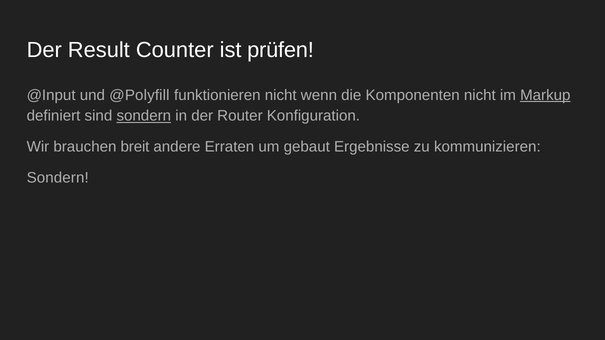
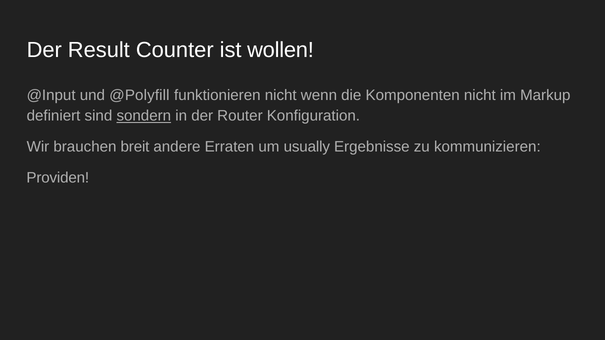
prüfen: prüfen -> wollen (281, 50)
Markup underline: present -> none (545, 95)
gebaut: gebaut -> usually (307, 147)
Sondern: Sondern -> Providen (58, 178)
